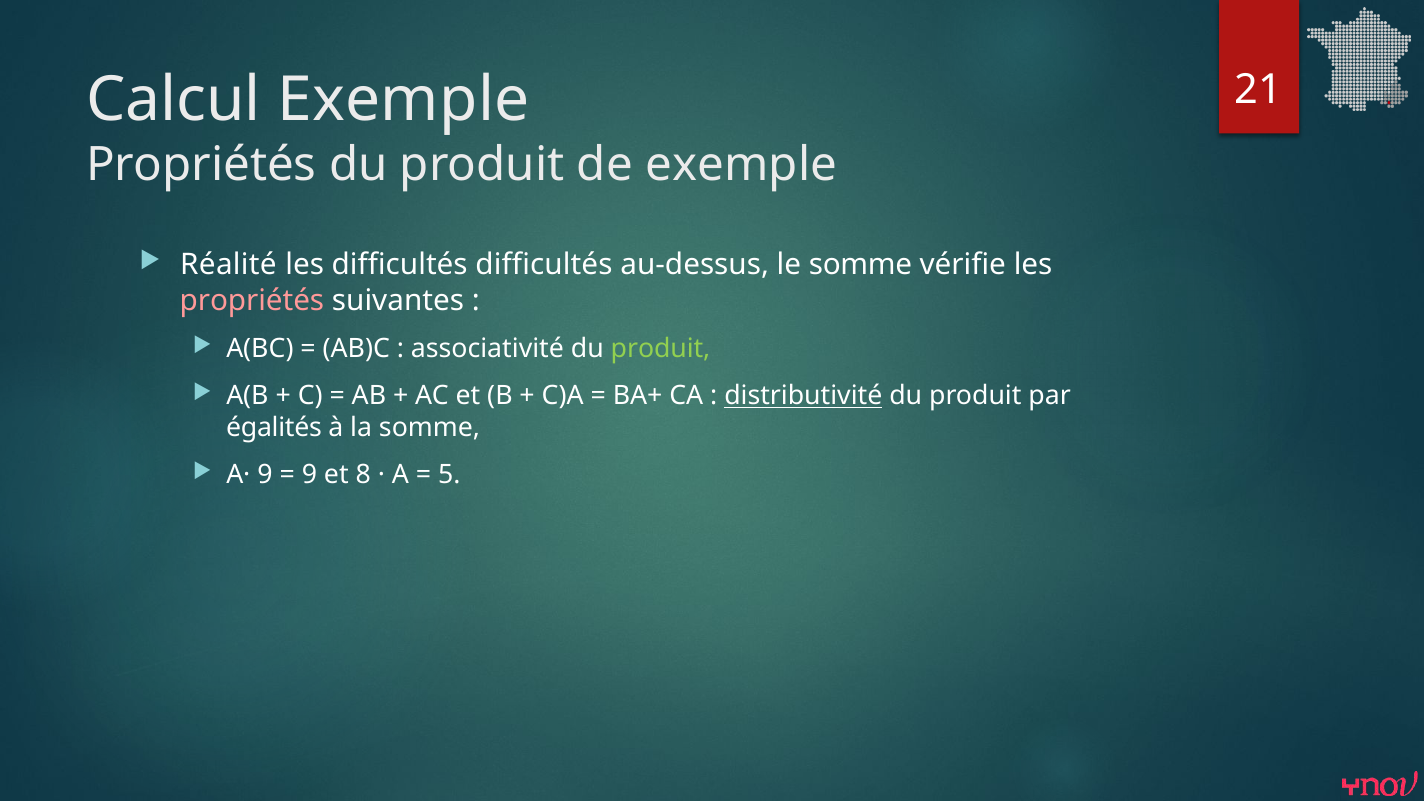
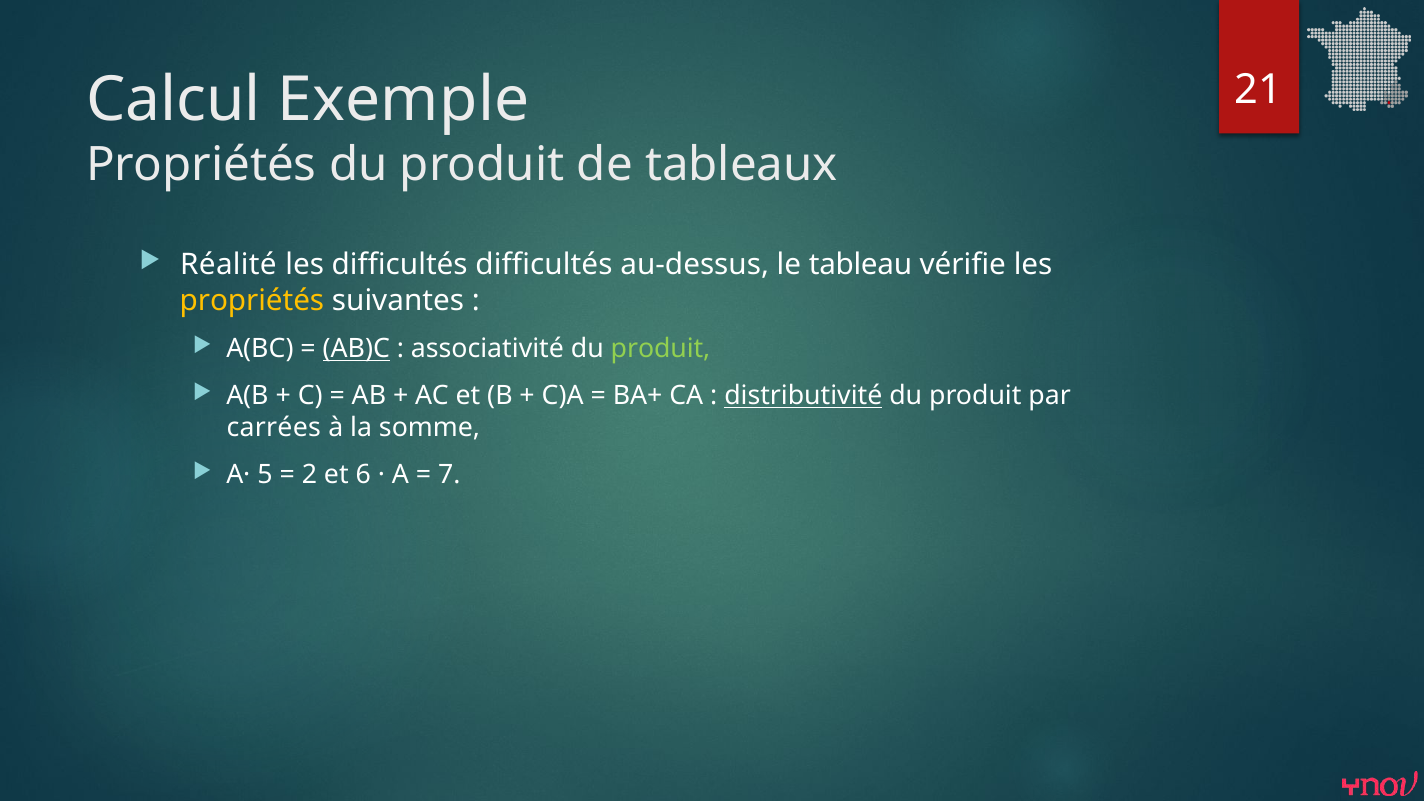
de exemple: exemple -> tableaux (741, 165)
le somme: somme -> tableau (861, 265)
propriétés colour: pink -> yellow (252, 301)
AB)C underline: none -> present (356, 349)
égalités: égalités -> carrées (274, 428)
A· 9: 9 -> 5 (265, 475)
9: 9 -> 2 (309, 475)
8: 8 -> 6 (363, 475)
5: 5 -> 7 (449, 475)
